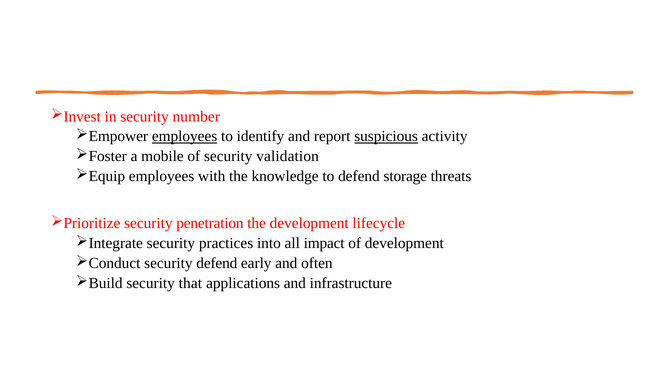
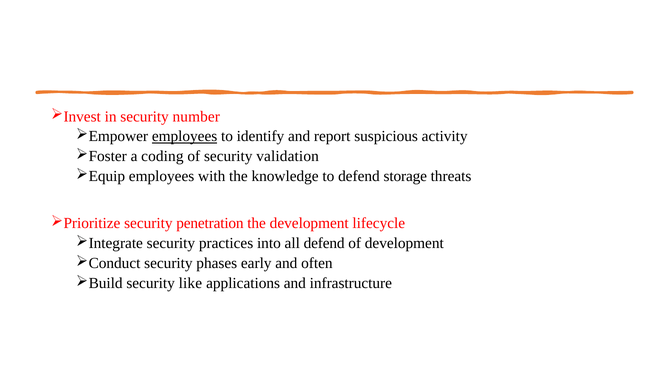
suspicious underline: present -> none (386, 137)
mobile: mobile -> coding (162, 157)
all impact: impact -> defend (324, 244)
security defend: defend -> phases (217, 264)
that: that -> like (190, 284)
